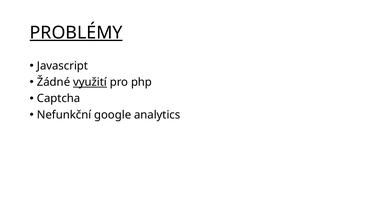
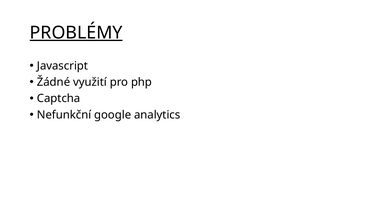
využití underline: present -> none (90, 82)
